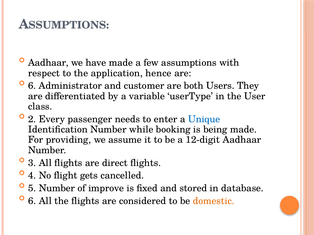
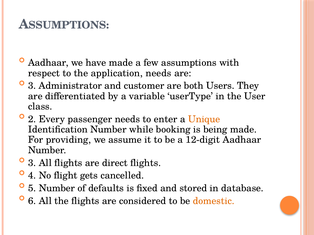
application hence: hence -> needs (158, 73)
6: 6 -> 3 (32, 86)
Unique colour: blue -> orange (204, 119)
improve: improve -> defaults (106, 189)
